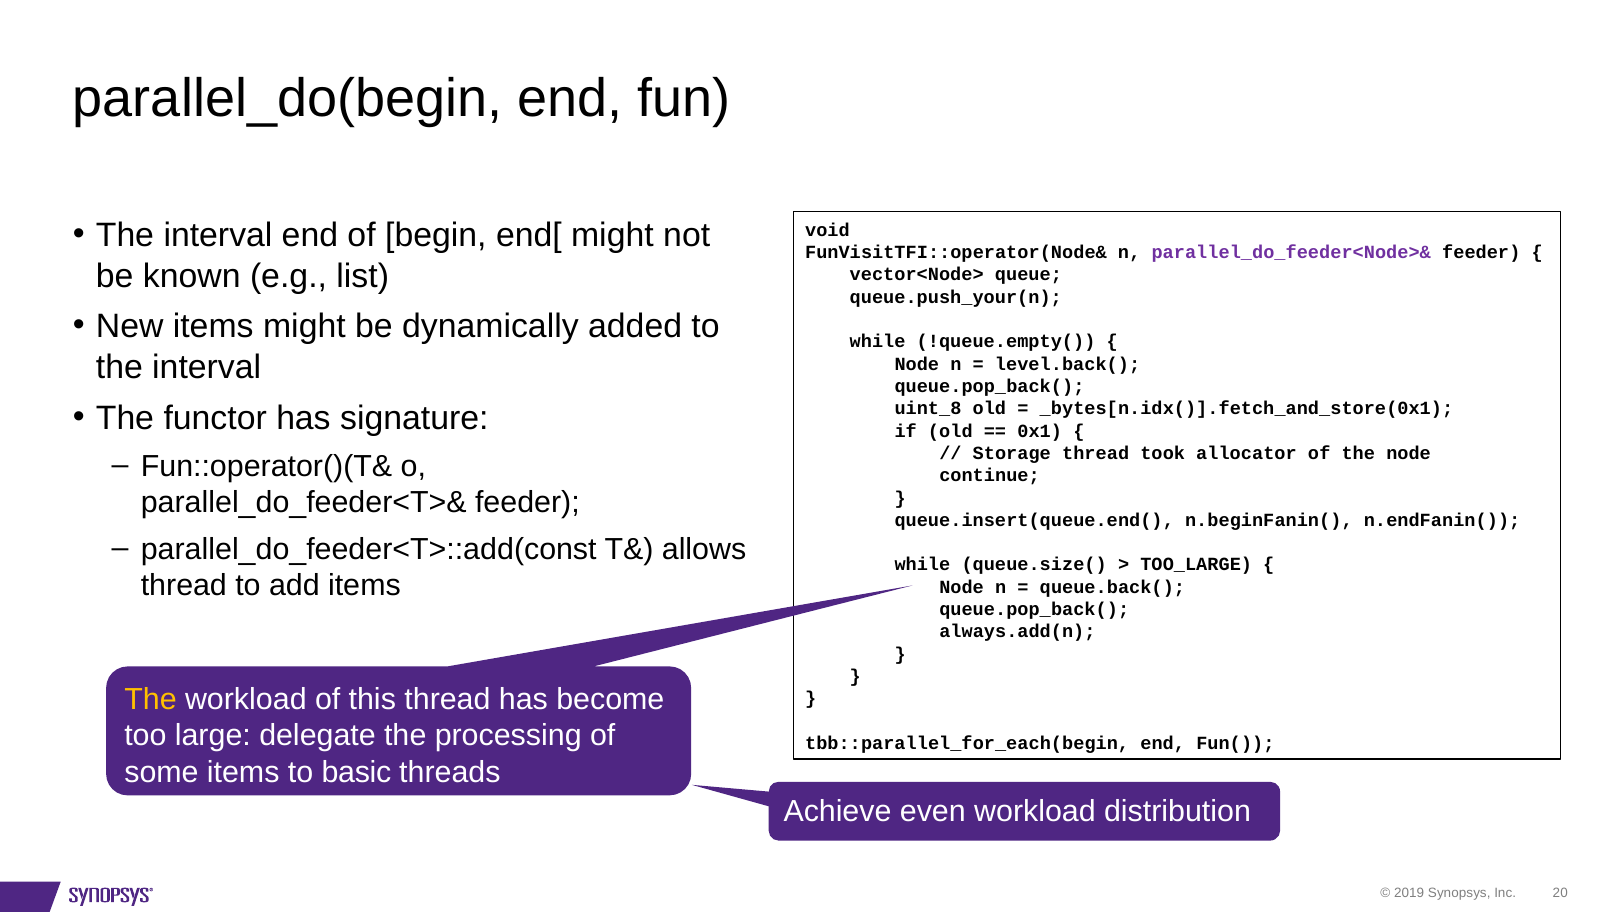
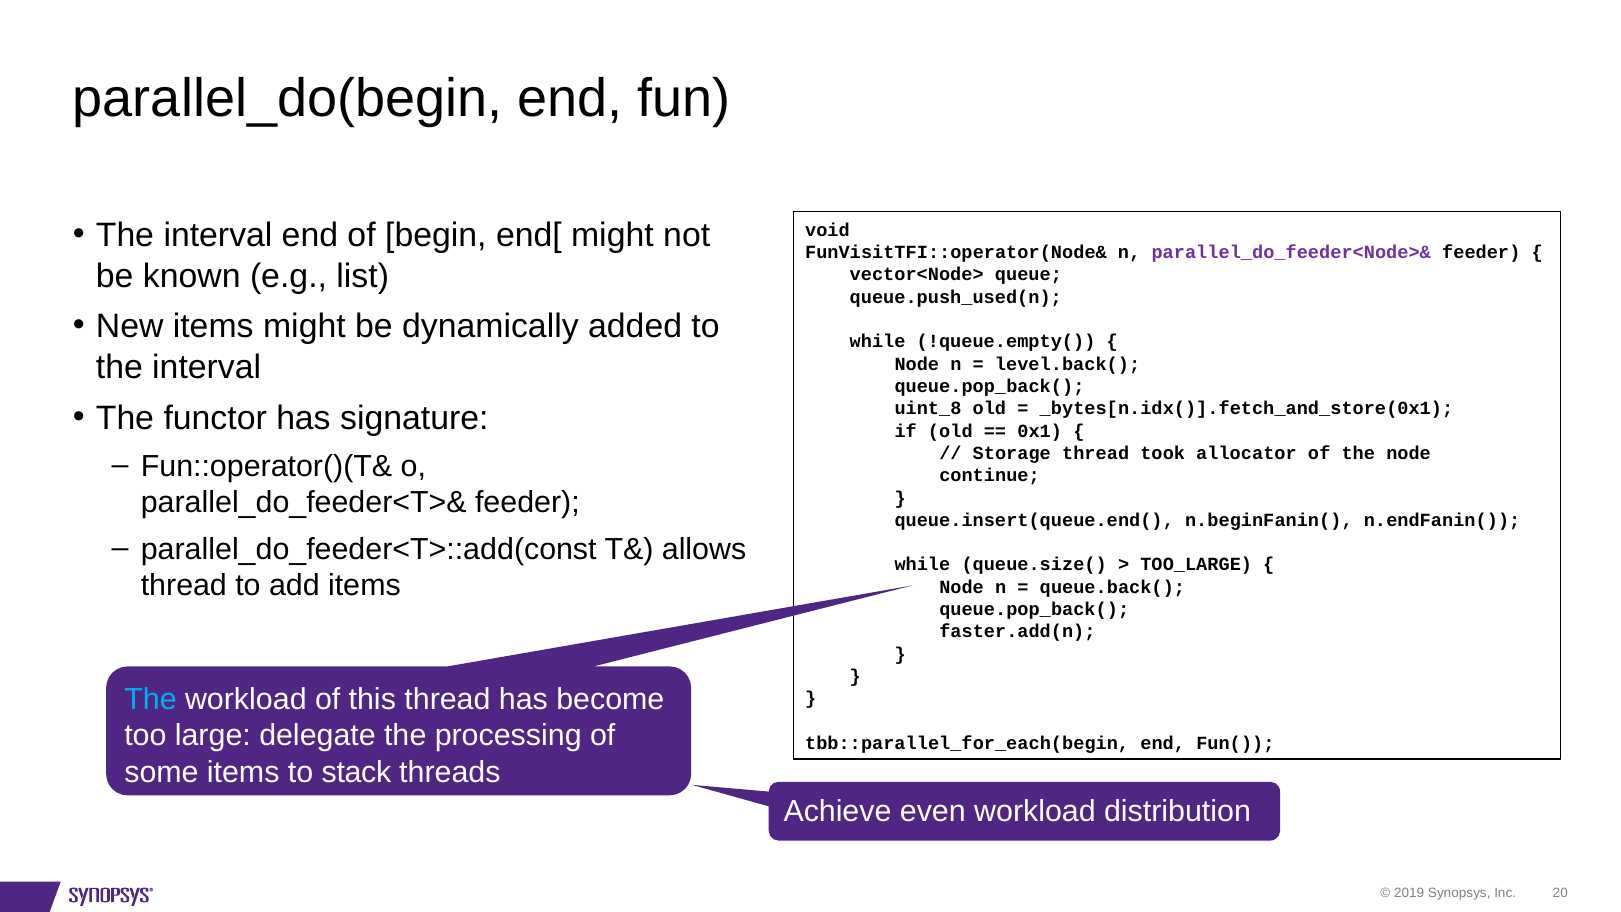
queue.push_your(n: queue.push_your(n -> queue.push_used(n (956, 297)
always.add(n: always.add(n -> faster.add(n (1017, 632)
The colour: yellow -> light blue (151, 699)
basic: basic -> stack (356, 772)
